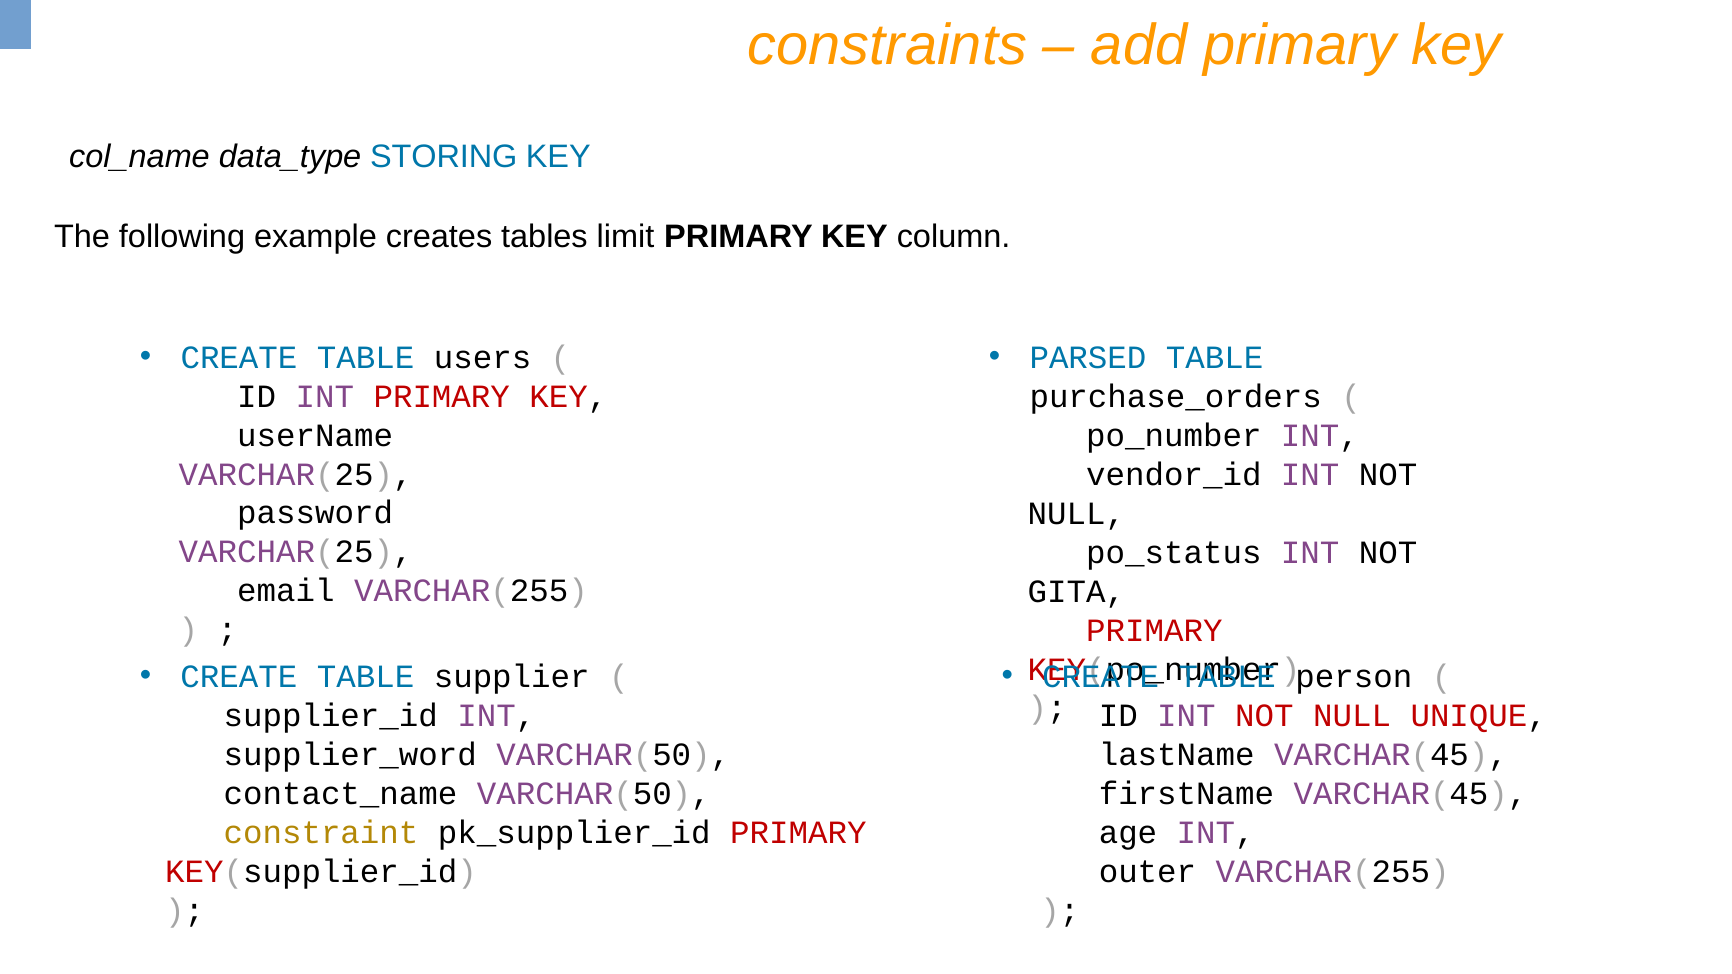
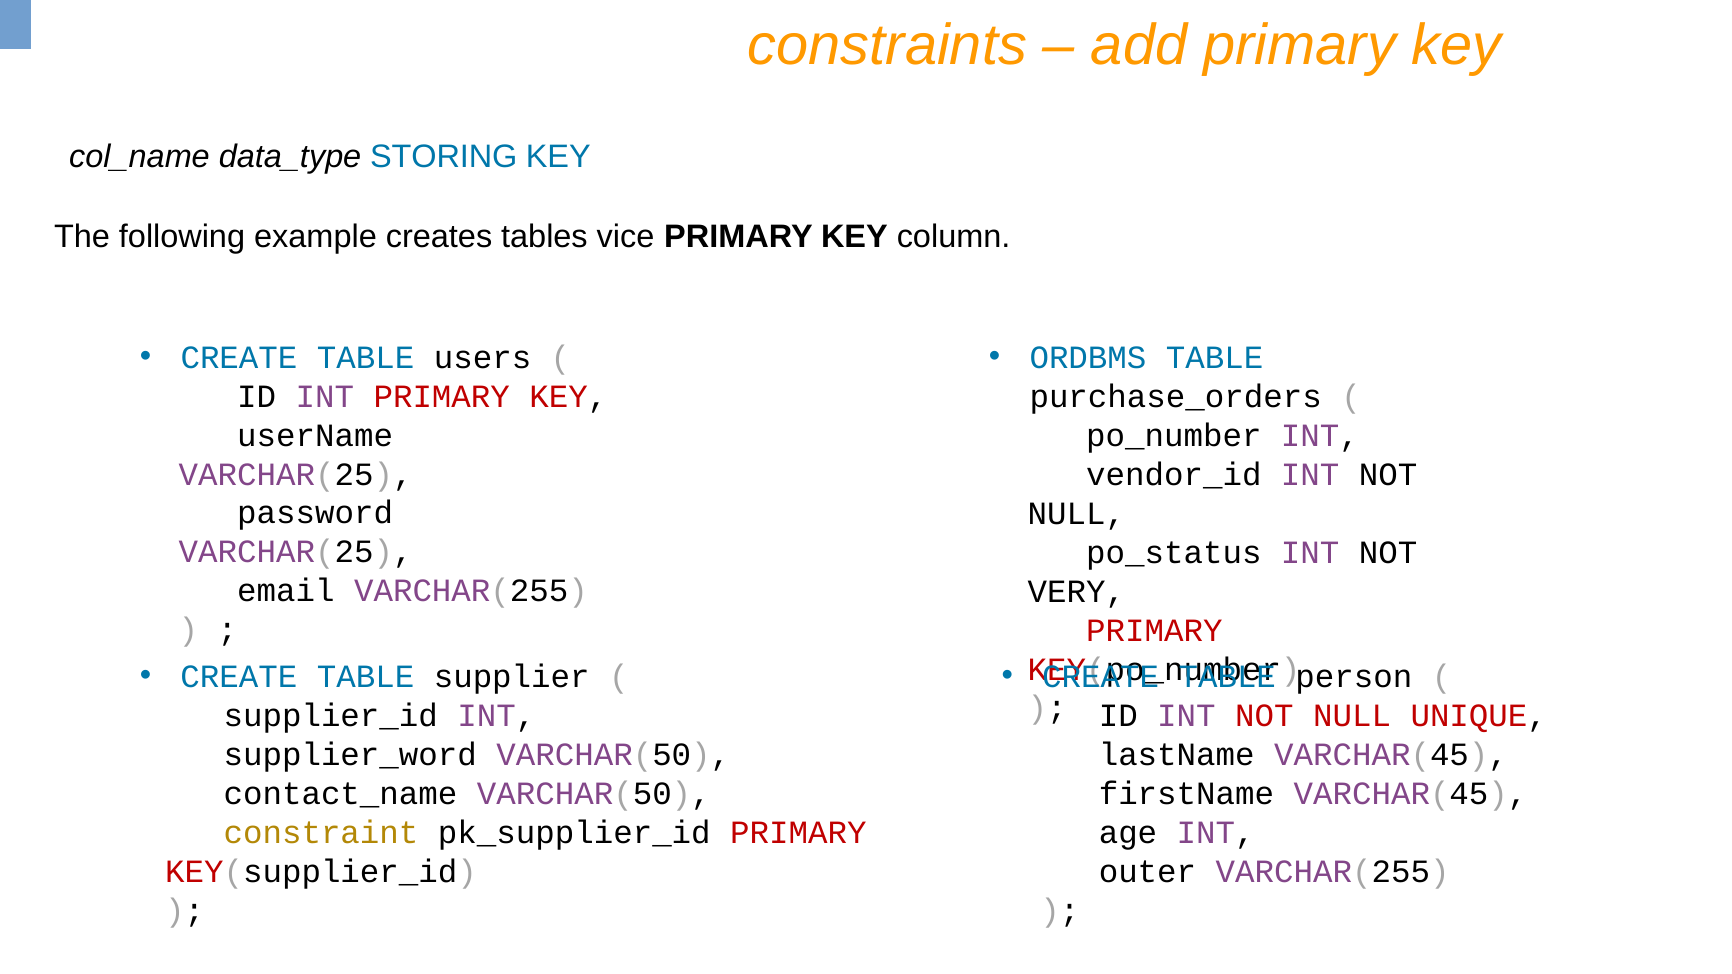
limit: limit -> vice (625, 237)
PARSED: PARSED -> ORDBMS (1088, 358)
GITA: GITA -> VERY (1076, 592)
